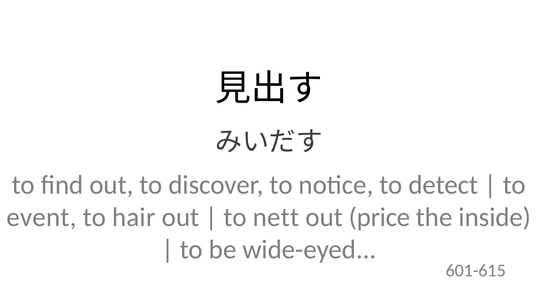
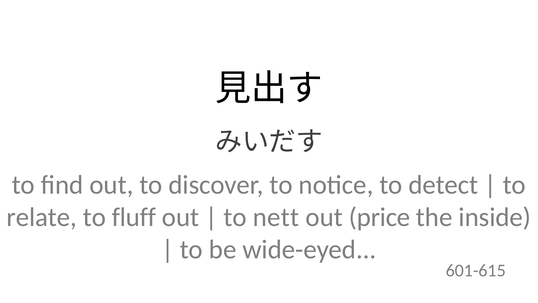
event: event -> relate (42, 217)
hair: hair -> fluff (134, 217)
